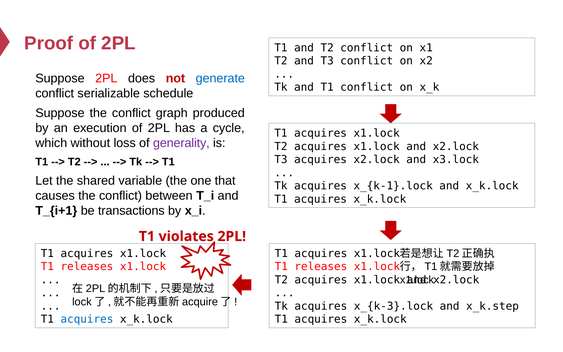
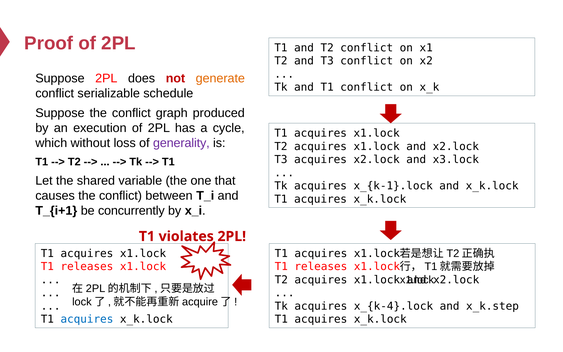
generate colour: blue -> orange (220, 78)
transactions: transactions -> concurrently (131, 211)
x_{k-3}.lock: x_{k-3}.lock -> x_{k-4}.lock (394, 306)
